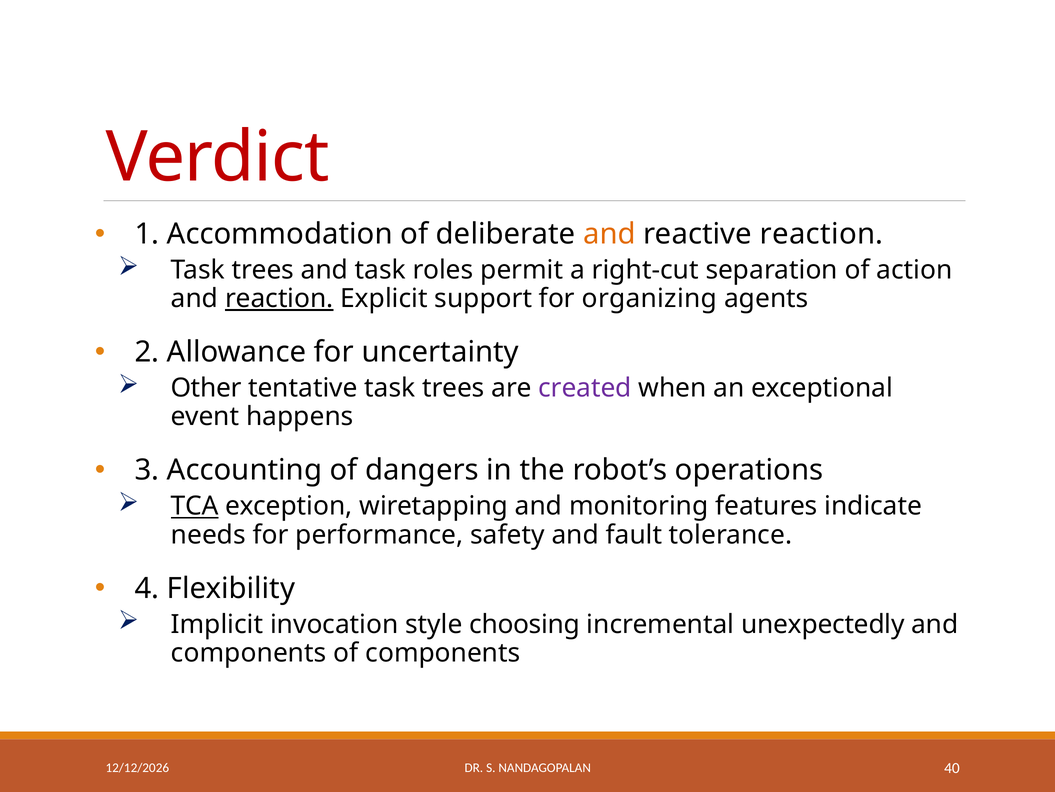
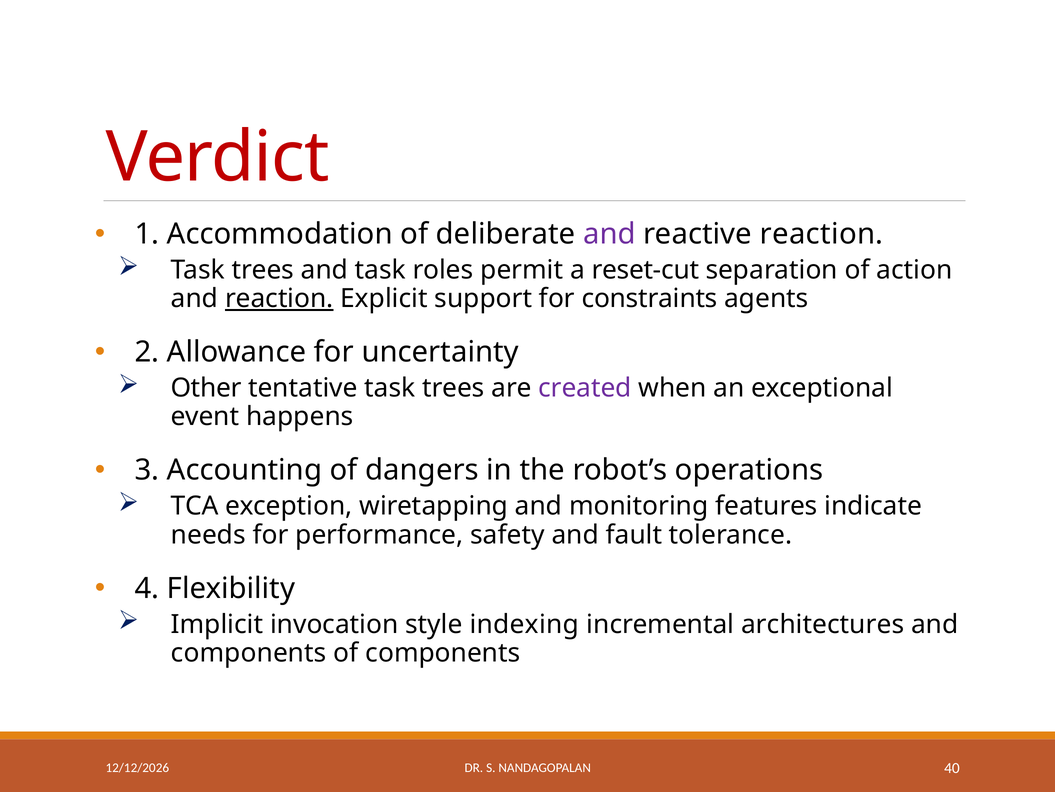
and colour: orange -> purple (609, 234)
right-cut: right-cut -> reset-cut (645, 270)
organizing: organizing -> constraints (650, 298)
TCA underline: present -> none (195, 506)
choosing: choosing -> indexing (524, 624)
unexpectedly: unexpectedly -> architectures (823, 624)
